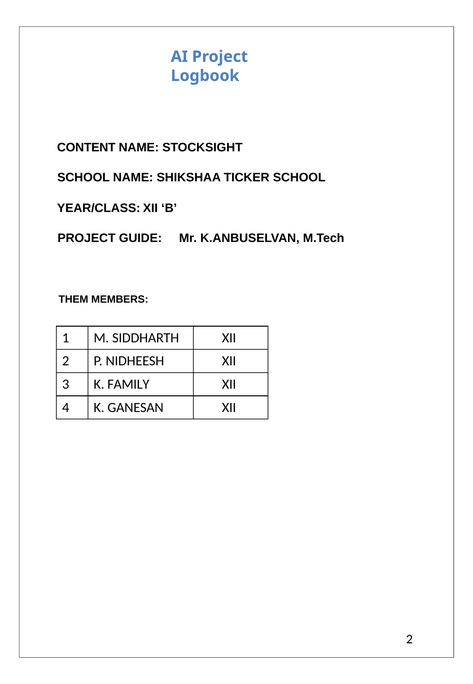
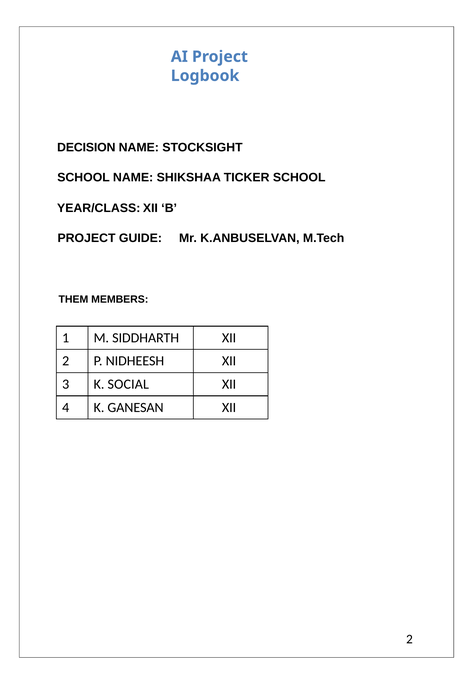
CONTENT: CONTENT -> DECISION (86, 147)
FAMILY: FAMILY -> SOCIAL (128, 384)
